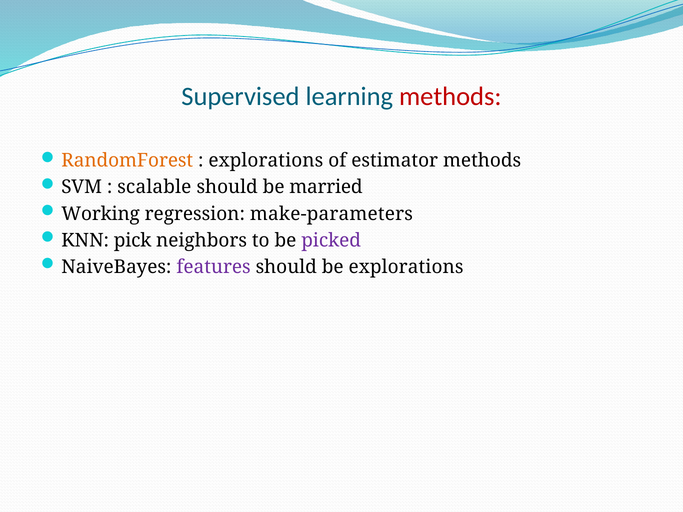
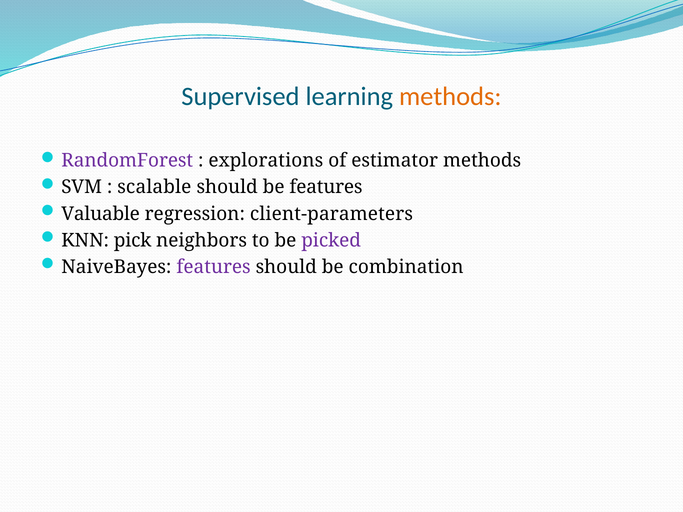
methods colour: red -> orange (450, 97)
RandomForest colour: orange -> purple (127, 161)
be married: married -> features (326, 187)
Working: Working -> Valuable (101, 214)
make-parameters: make-parameters -> client-parameters (331, 214)
be explorations: explorations -> combination (406, 267)
